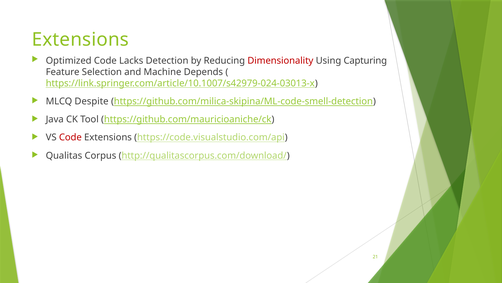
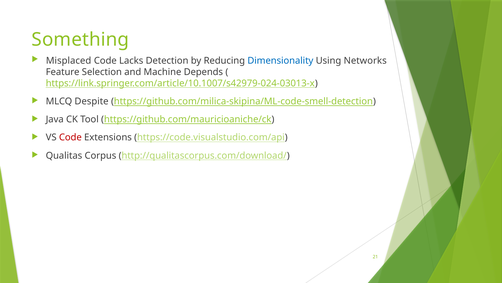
Extensions: Extensions -> Something (80, 40)
Optimized: Optimized -> Misplaced (69, 61)
Dimensionality colour: red -> blue (280, 61)
Capturing: Capturing -> Networks (365, 61)
